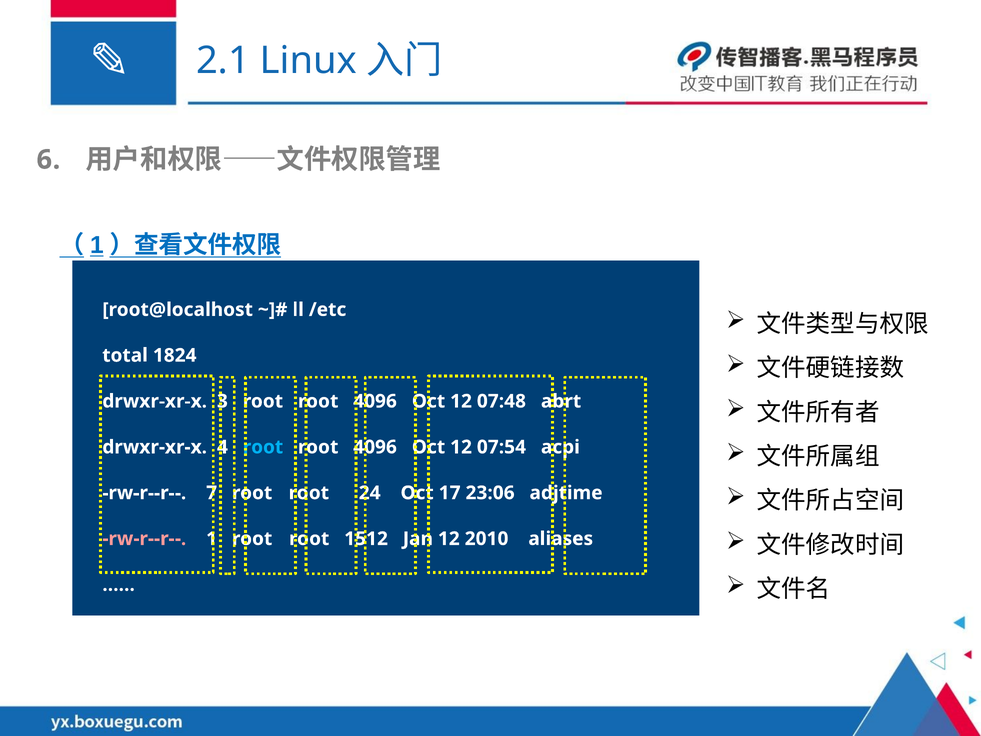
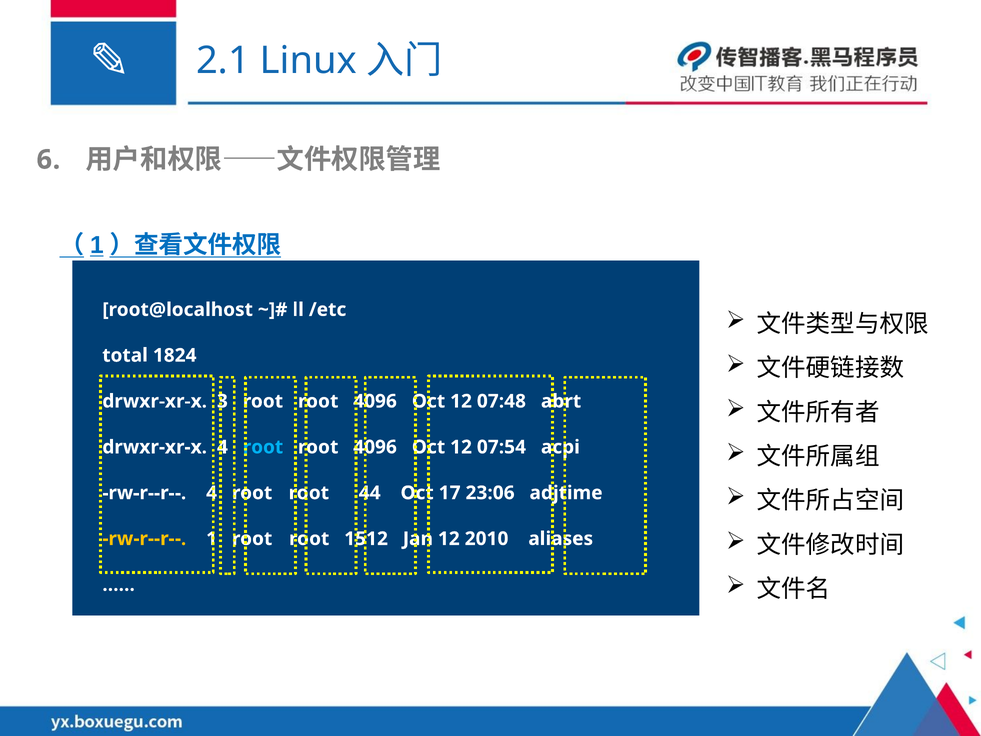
rw-r--r-- 7: 7 -> 4 (212, 493)
24: 24 -> 44 (370, 493)
rw-r--r-- colour: pink -> yellow (144, 539)
